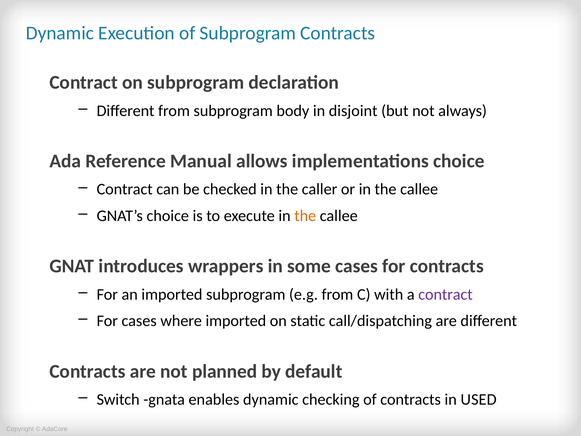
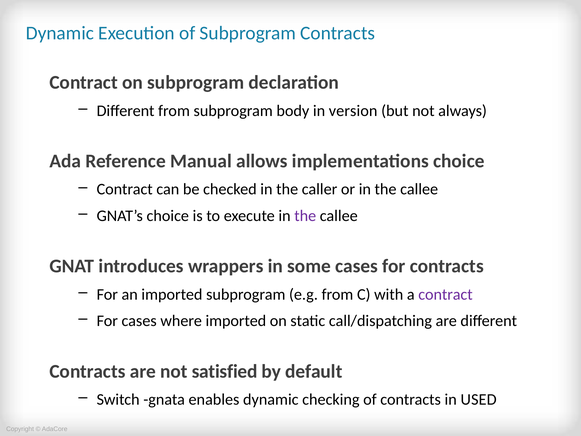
disjoint: disjoint -> version (353, 111)
the colour: orange -> purple (305, 216)
planned: planned -> satisfied (225, 371)
